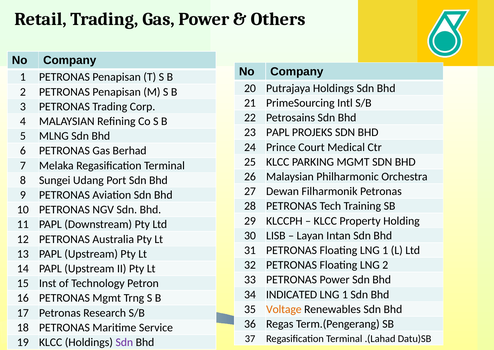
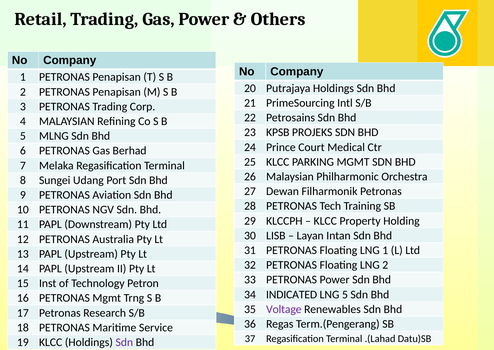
23 PAPL: PAPL -> KPSB (278, 132)
1: 1 -> 5 (345, 294)
Voltage colour: orange -> purple (284, 309)
